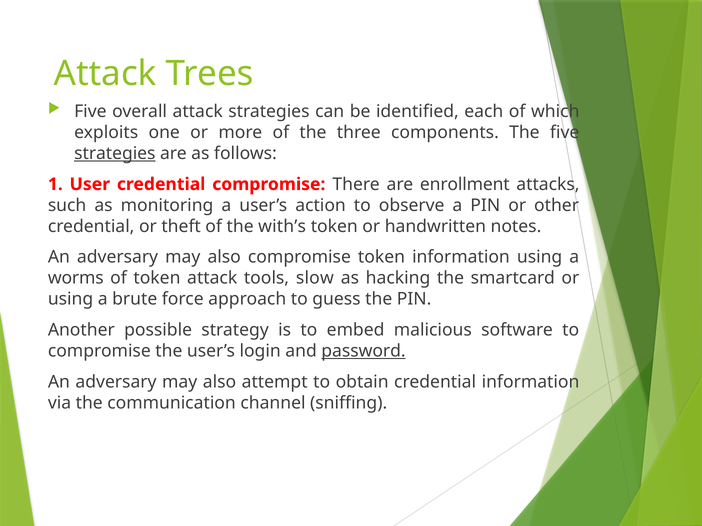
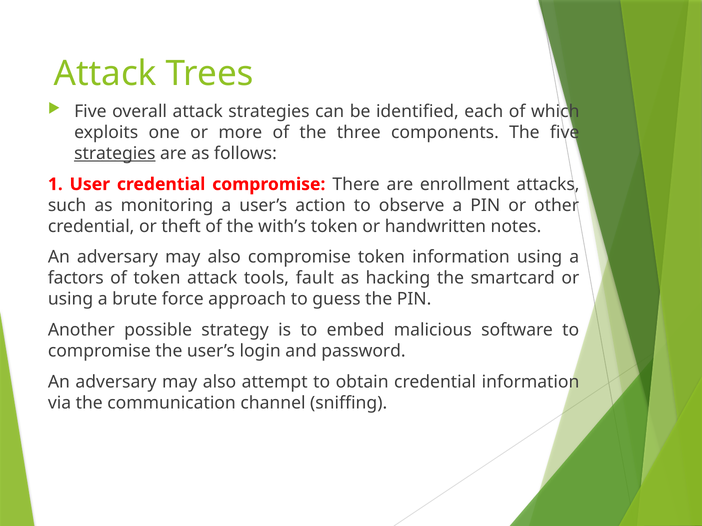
worms: worms -> factors (76, 278)
slow: slow -> fault (315, 278)
password underline: present -> none (363, 351)
